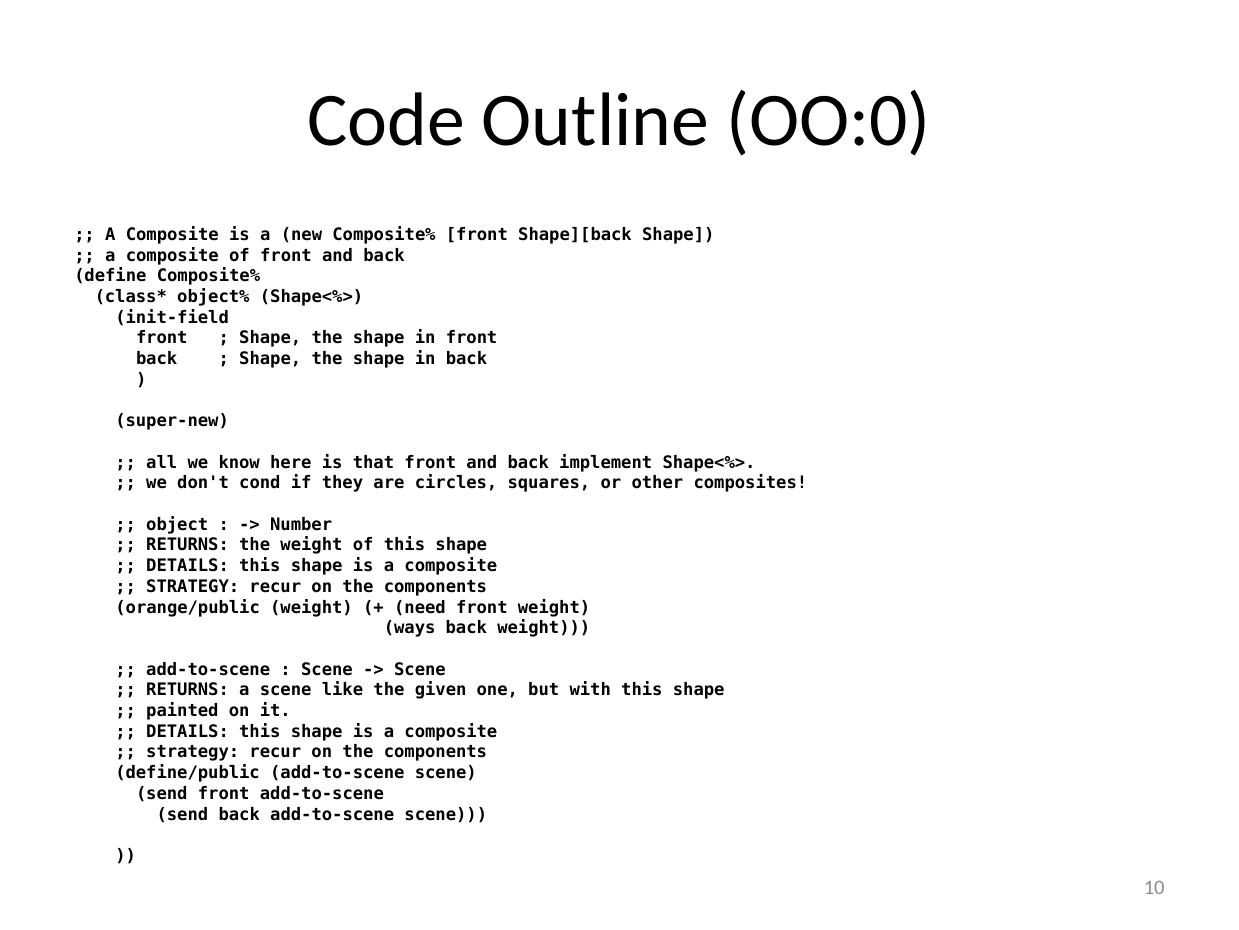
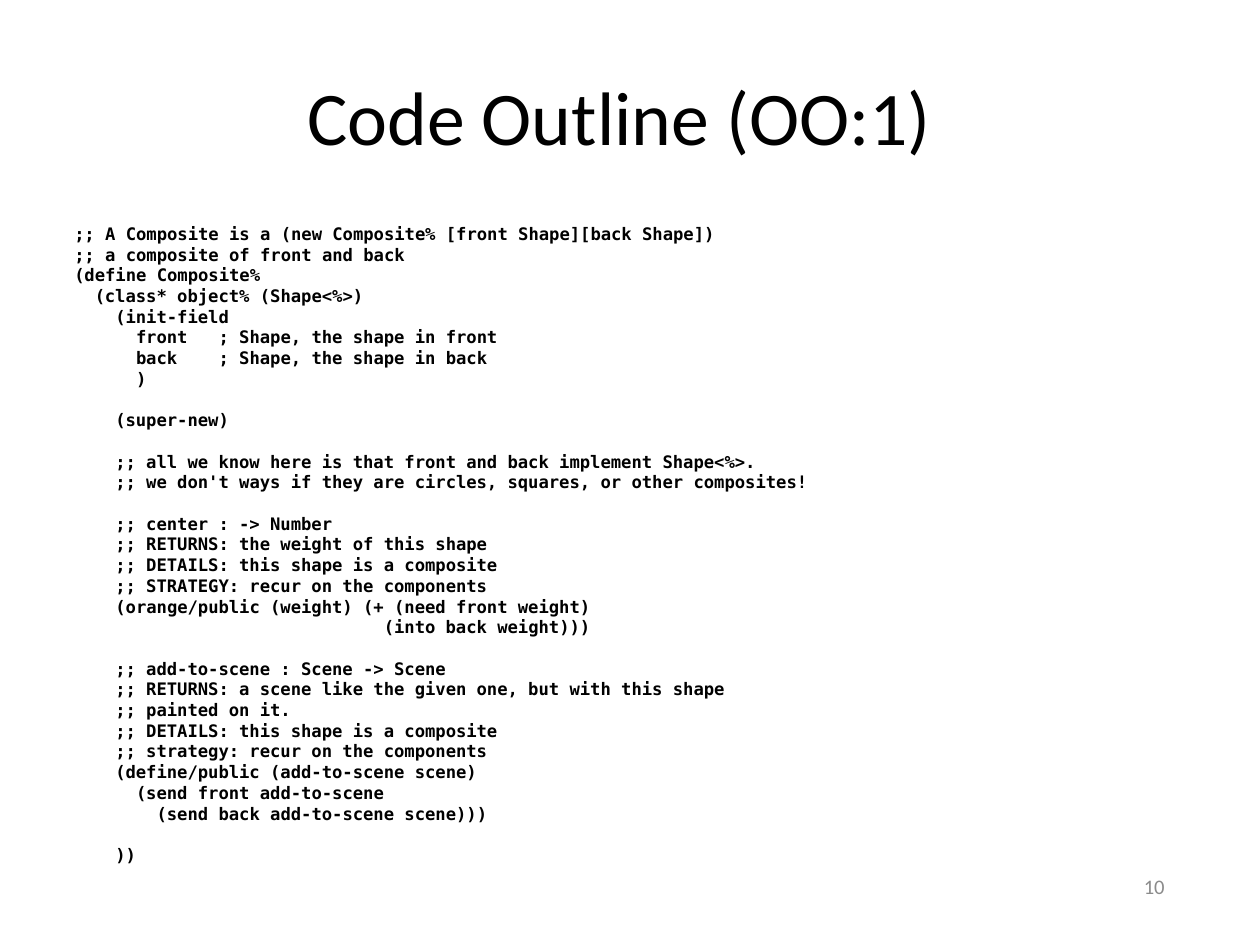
OO:0: OO:0 -> OO:1 (829, 120)
cond: cond -> ways (260, 483)
object: object -> center (177, 524)
ways: ways -> into (410, 628)
